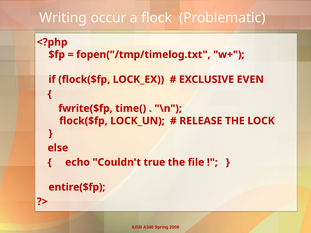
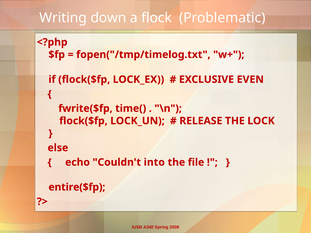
occur: occur -> down (109, 18)
true: true -> into (154, 162)
